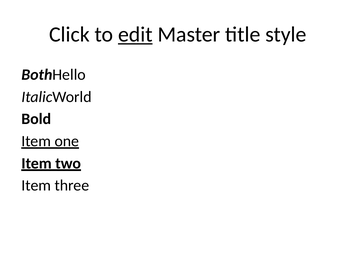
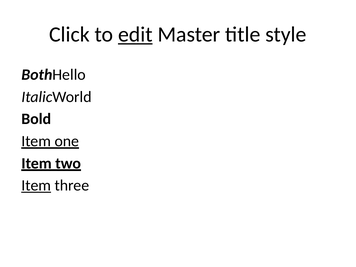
Item underline: none -> present (36, 185)
